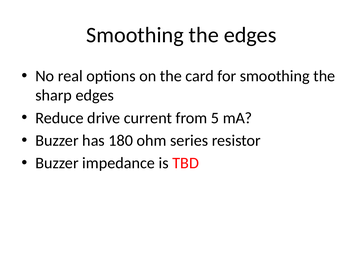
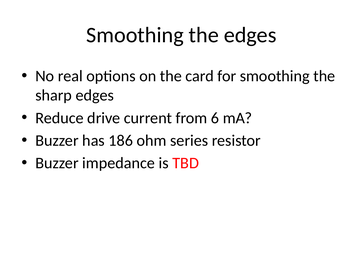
5: 5 -> 6 (215, 118)
180: 180 -> 186 (121, 141)
